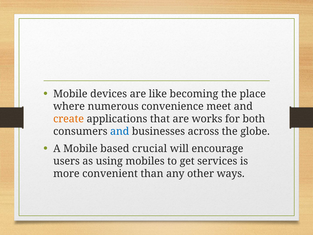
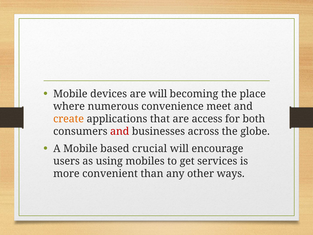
are like: like -> will (158, 94)
works: works -> access (207, 119)
and colour: blue -> red (120, 131)
